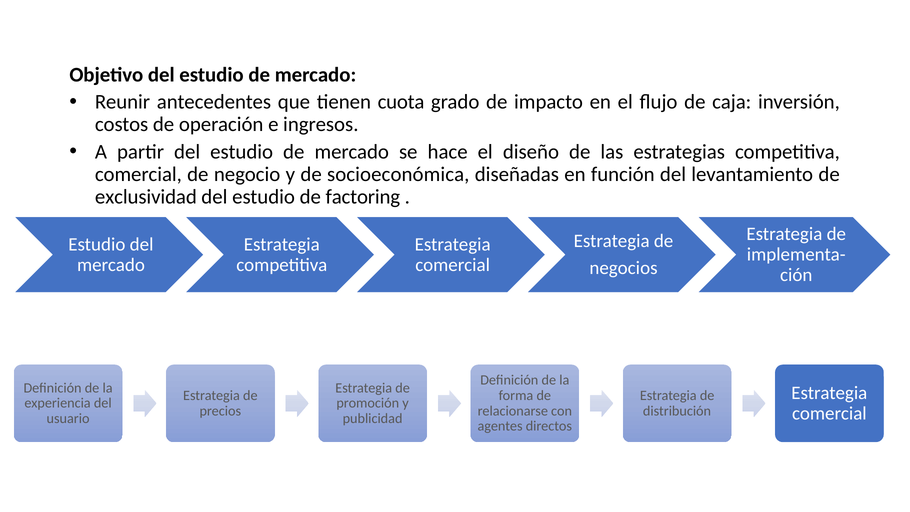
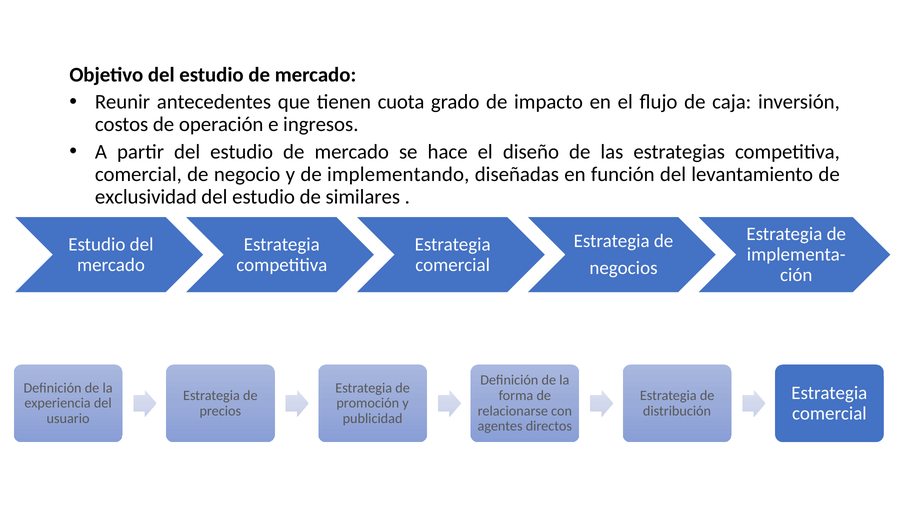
socioeconómica: socioeconómica -> implementando (398, 174)
factoring: factoring -> similares (363, 197)
